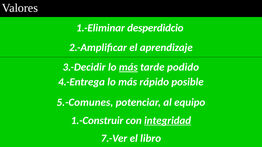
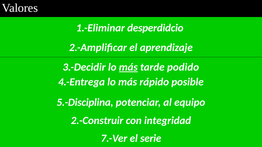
5.-Comunes: 5.-Comunes -> 5.-Disciplina (85, 103)
1.-Construir: 1.-Construir -> 2.-Construir (97, 121)
integridad underline: present -> none (168, 121)
libro: libro -> serie (151, 139)
